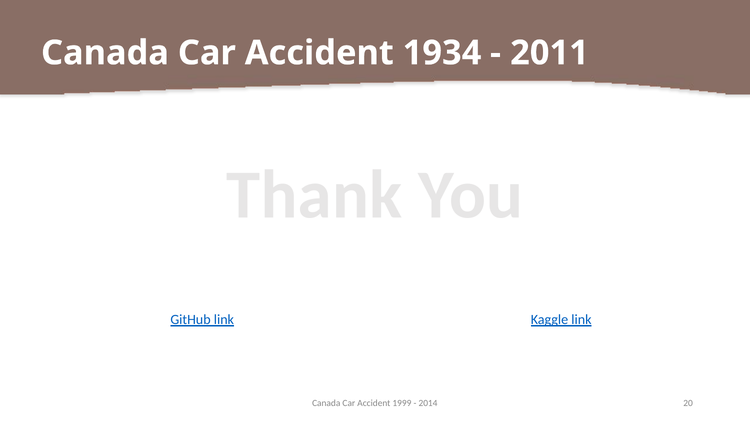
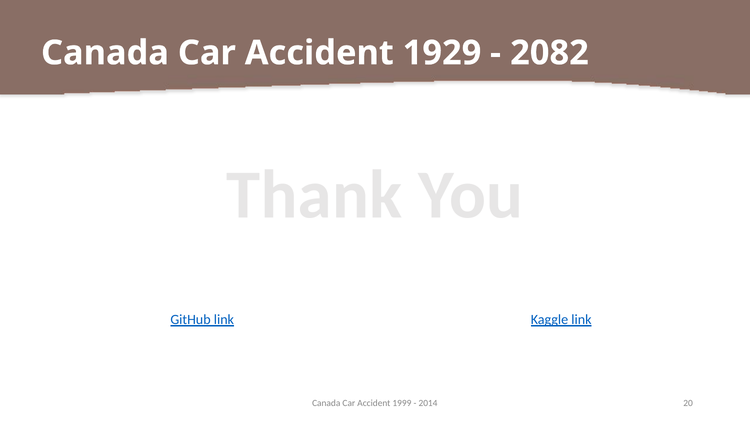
1934: 1934 -> 1929 (442, 53)
2011: 2011 -> 2082 (549, 53)
